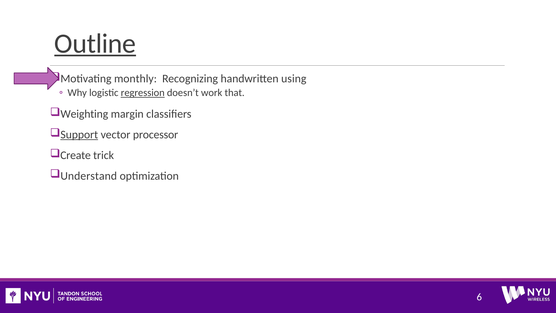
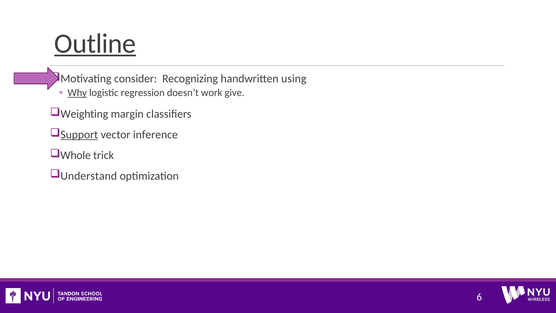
monthly: monthly -> consider (136, 78)
Why underline: none -> present (77, 93)
regression underline: present -> none (143, 93)
that: that -> give (235, 93)
processor: processor -> inference (155, 134)
Create: Create -> Whole (76, 155)
